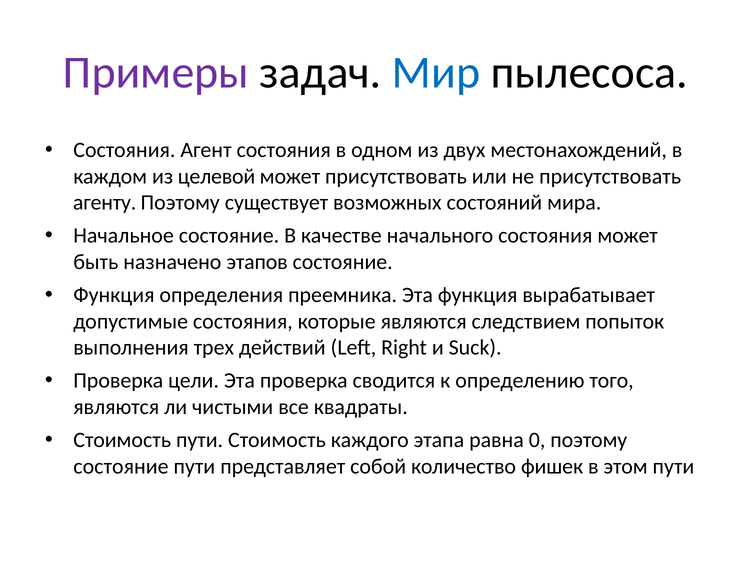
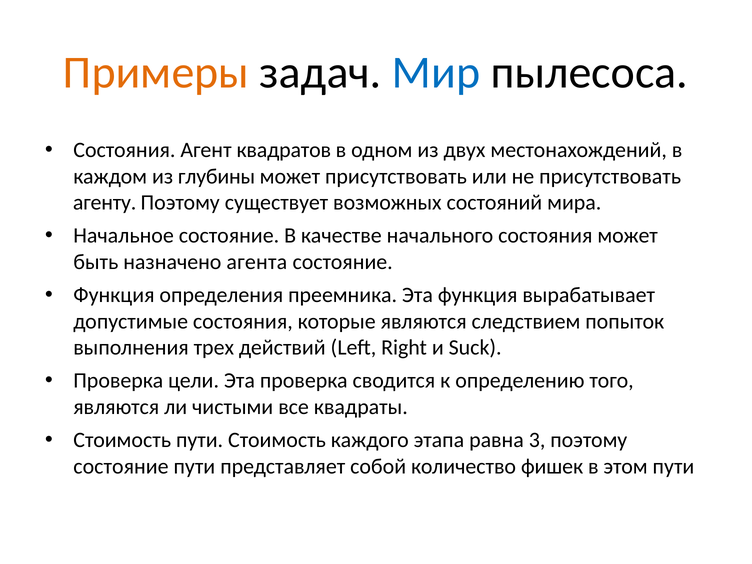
Примеры colour: purple -> orange (156, 73)
Агент состояния: состояния -> квадратов (284, 150)
целевой: целевой -> глубины (217, 176)
этапов: этапов -> агента (257, 262)
0: 0 -> 3 (537, 440)
